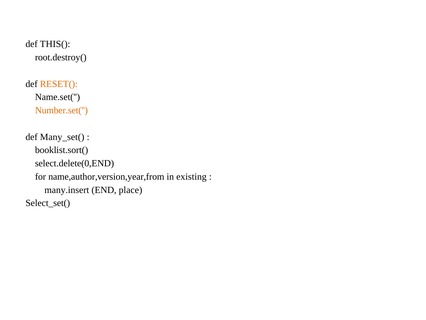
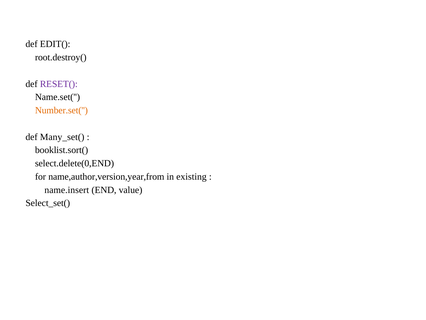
THIS(: THIS( -> EDIT( (55, 44)
RESET( colour: orange -> purple (59, 84)
many.insert: many.insert -> name.insert (67, 190)
place: place -> value (131, 190)
